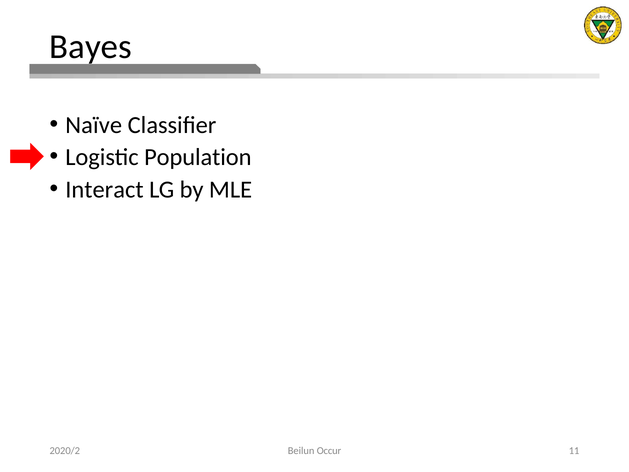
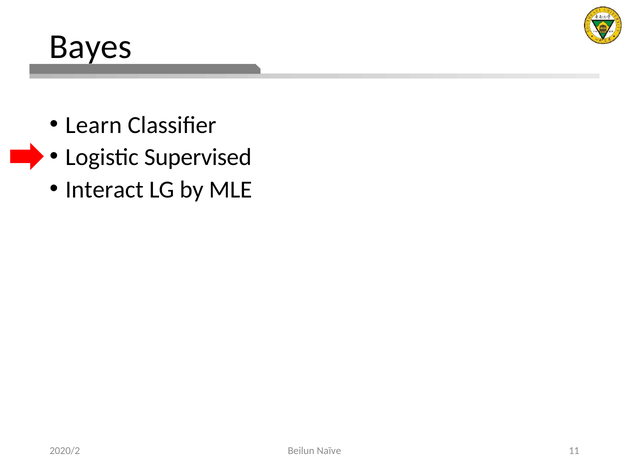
Naïve: Naïve -> Learn (94, 125)
Population: Population -> Supervised (198, 157)
Occur: Occur -> Naïve (329, 450)
